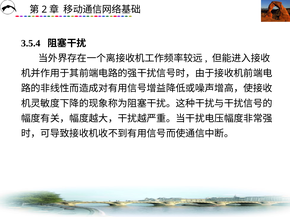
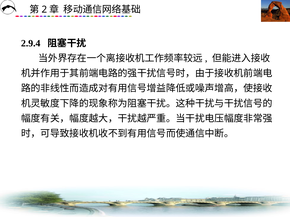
3.5.4: 3.5.4 -> 2.9.4 (31, 43)
